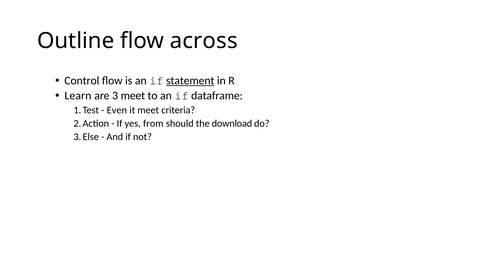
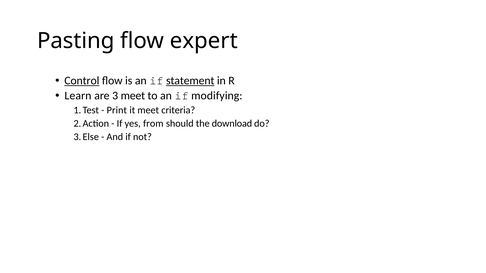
Outline: Outline -> Pasting (76, 41)
across: across -> expert (204, 41)
Control underline: none -> present (82, 81)
dataframe: dataframe -> modifying (217, 96)
Even: Even -> Print (117, 110)
